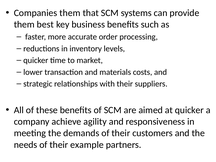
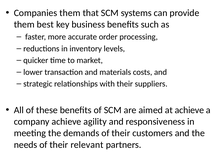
at quicker: quicker -> achieve (189, 110)
example: example -> relevant (87, 145)
